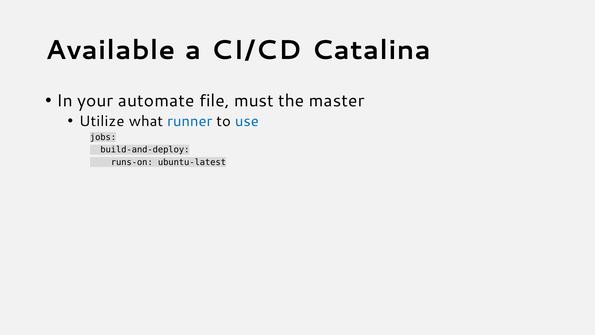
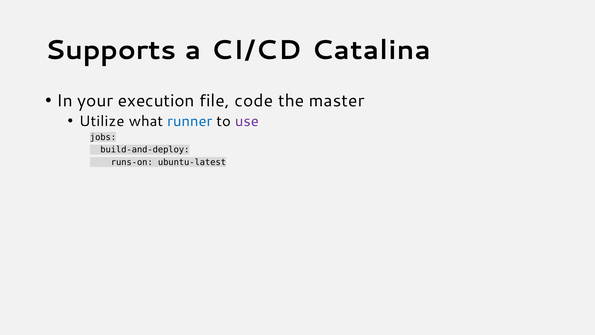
Available: Available -> Supports (111, 50)
automate: automate -> execution (156, 101)
must: must -> code (254, 101)
use colour: blue -> purple (247, 121)
